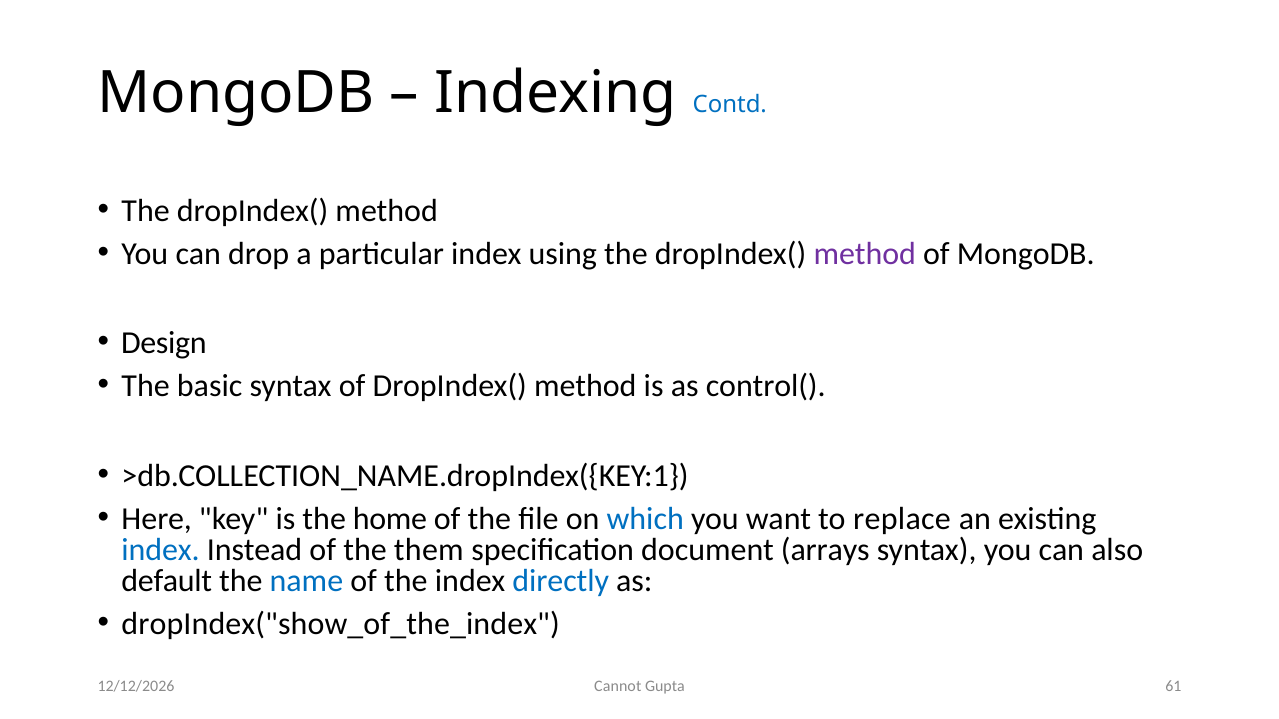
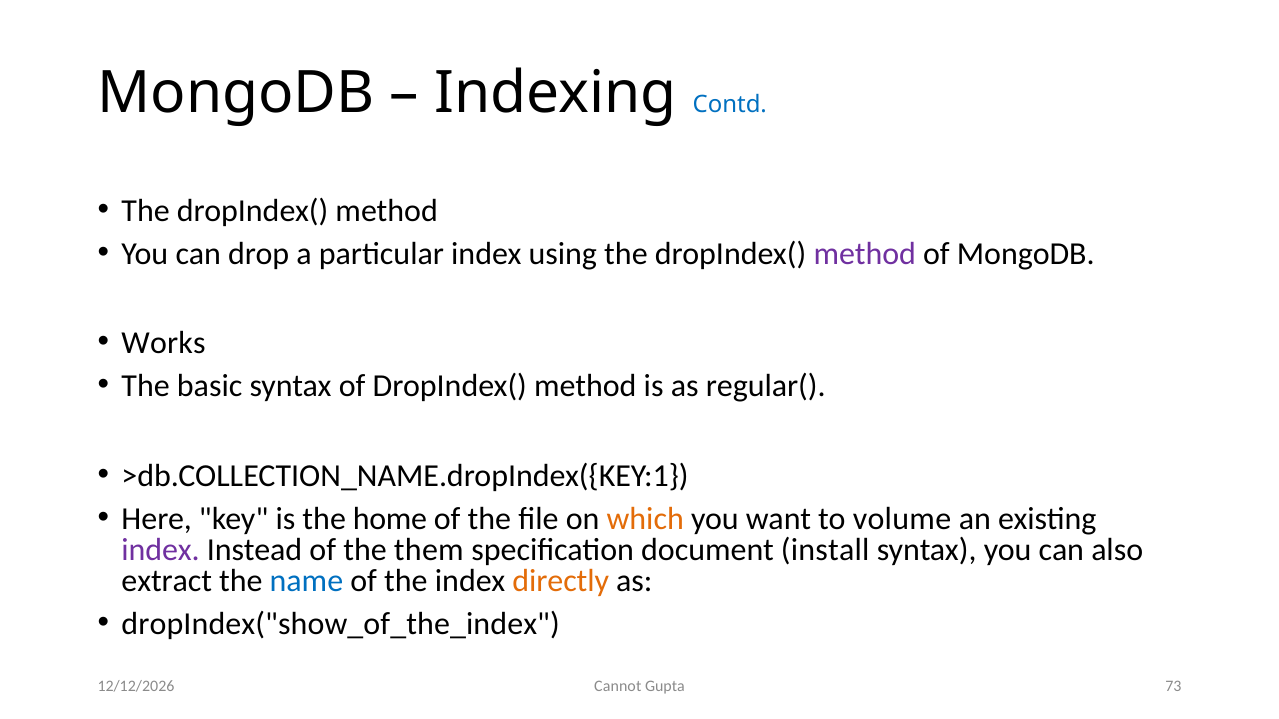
Design: Design -> Works (164, 343)
control(: control( -> regular( (766, 386)
which colour: blue -> orange (645, 519)
replace: replace -> volume (902, 519)
index colour: blue -> purple (161, 550)
arrays: arrays -> install (825, 550)
default: default -> extract (167, 581)
directly colour: blue -> orange (561, 581)
61: 61 -> 73 (1173, 687)
